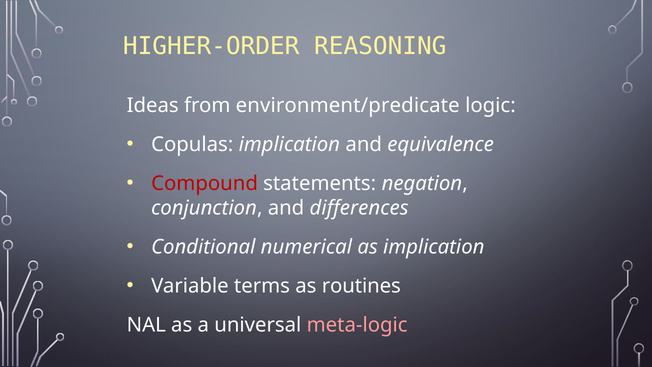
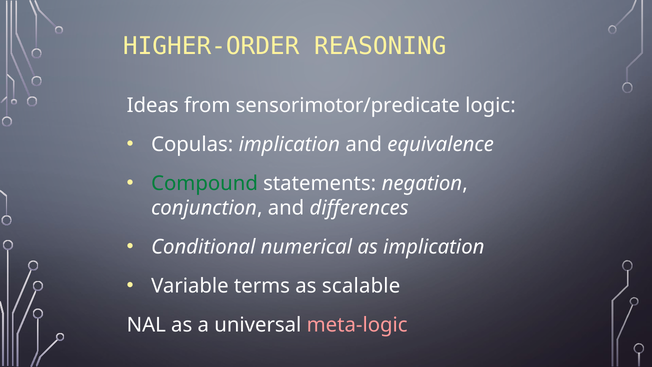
environment/predicate: environment/predicate -> sensorimotor/predicate (348, 106)
Compound colour: red -> green (205, 183)
routines: routines -> scalable (361, 286)
